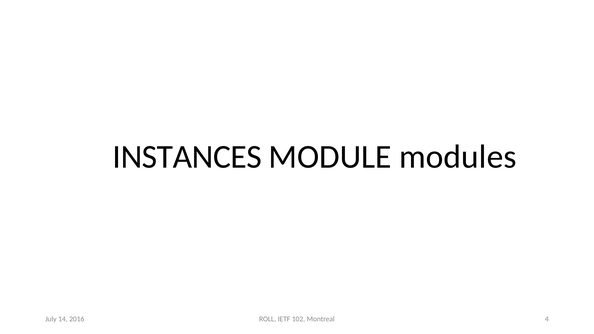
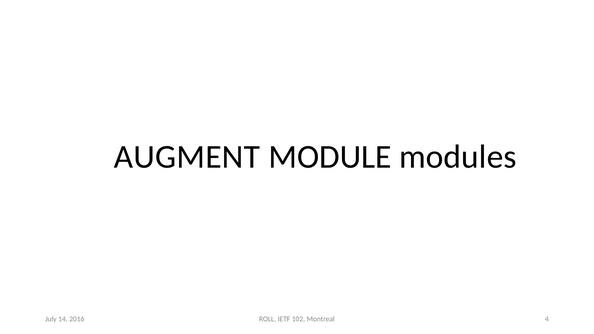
INSTANCES: INSTANCES -> AUGMENT (187, 157)
